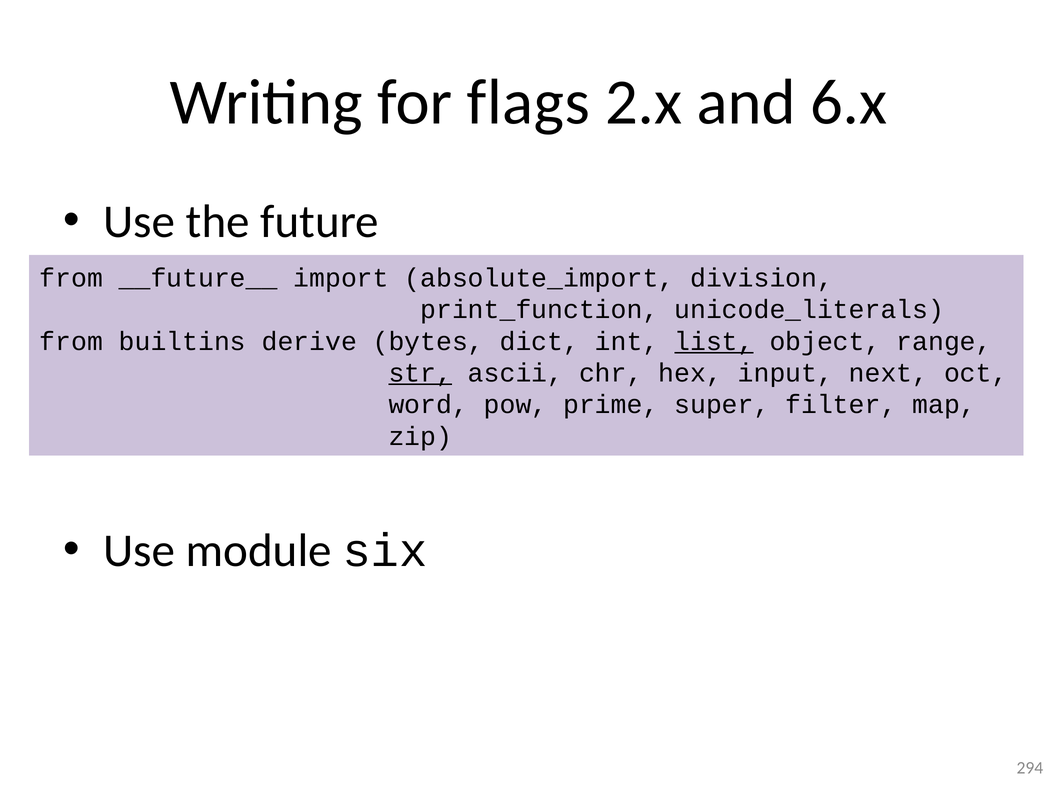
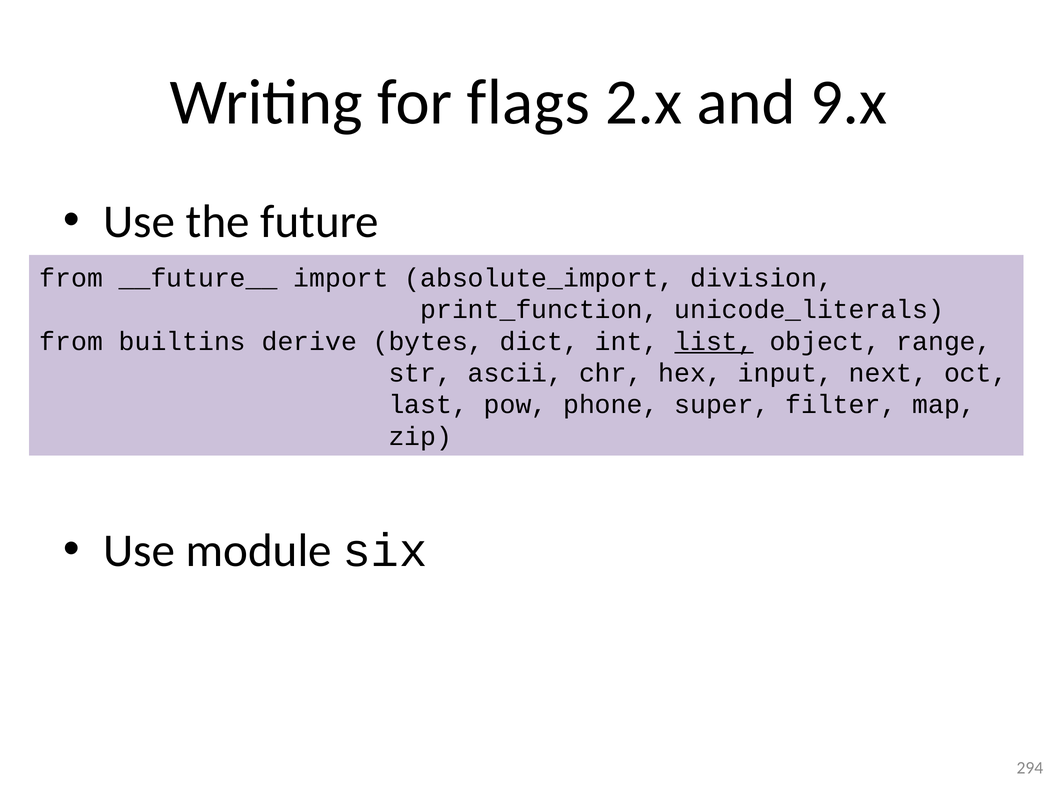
6.x: 6.x -> 9.x (849, 102)
str underline: present -> none (420, 373)
word: word -> last (428, 405)
prime: prime -> phone (611, 405)
